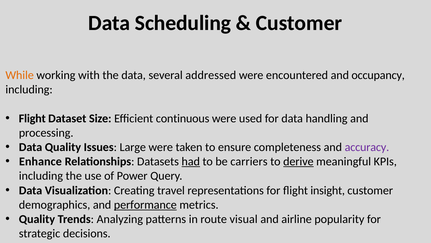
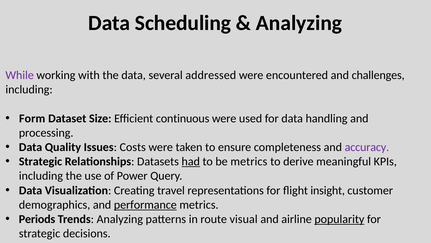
Customer: Customer -> Analyzing (299, 23)
While colour: orange -> purple (20, 75)
occupancy: occupancy -> challenges (378, 75)
Flight: Flight -> Form (32, 118)
Large: Large -> Costs (133, 147)
Enhance: Enhance -> Strategic (41, 161)
be carriers: carriers -> metrics (249, 161)
derive underline: present -> none (298, 161)
Quality: Quality -> Periods (37, 219)
popularity underline: none -> present (339, 219)
